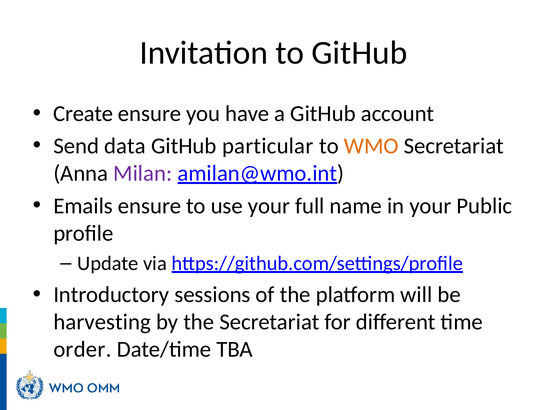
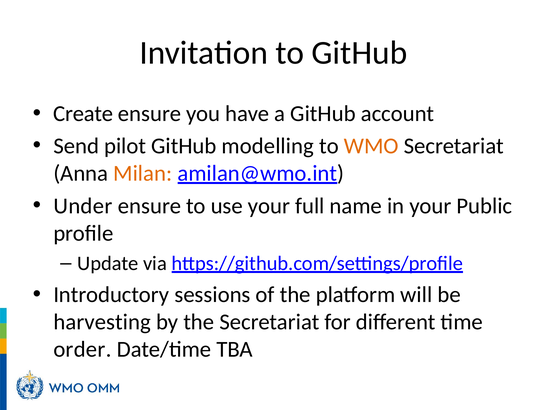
data: data -> pilot (125, 146)
particular: particular -> modelling (268, 146)
Milan colour: purple -> orange (143, 173)
Emails: Emails -> Under (83, 206)
